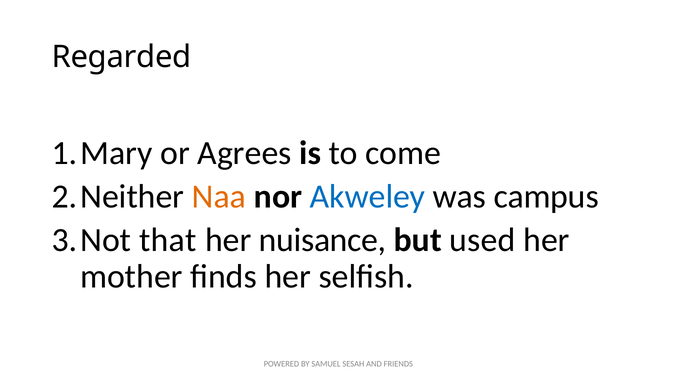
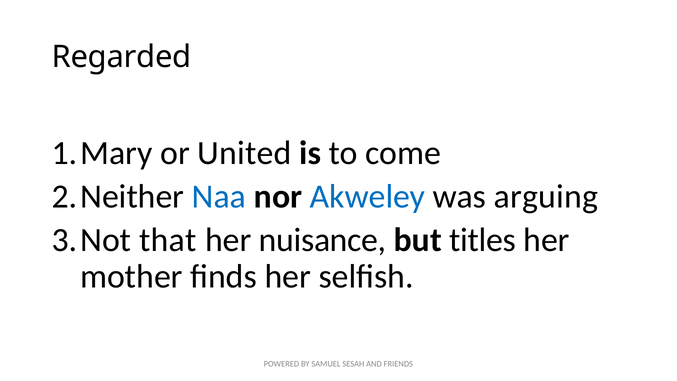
Agrees: Agrees -> United (244, 153)
Naa colour: orange -> blue (219, 196)
campus: campus -> arguing (546, 196)
used: used -> titles (483, 240)
